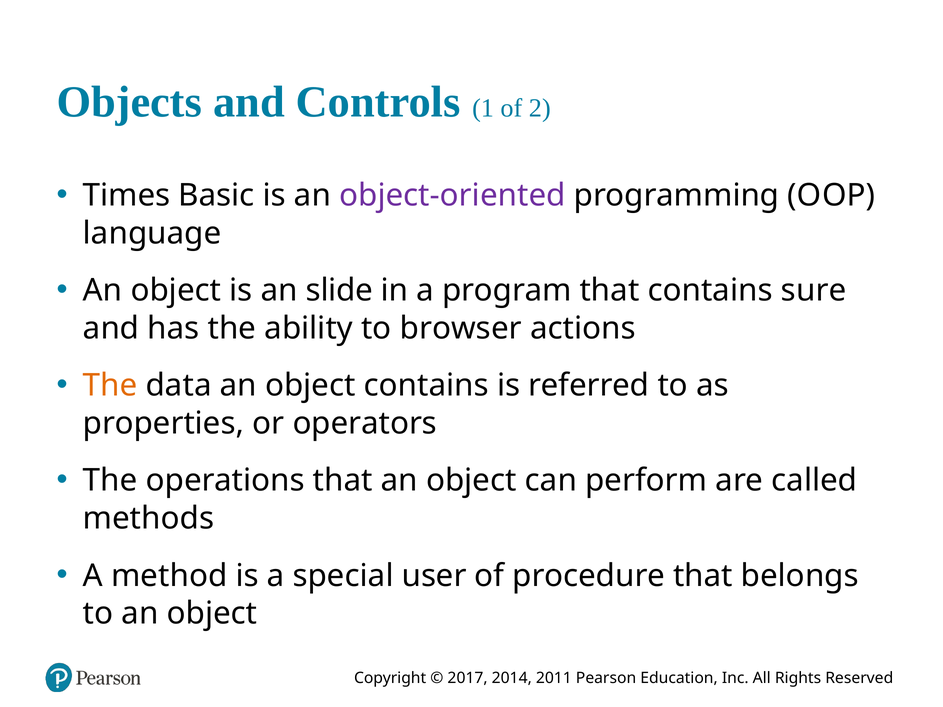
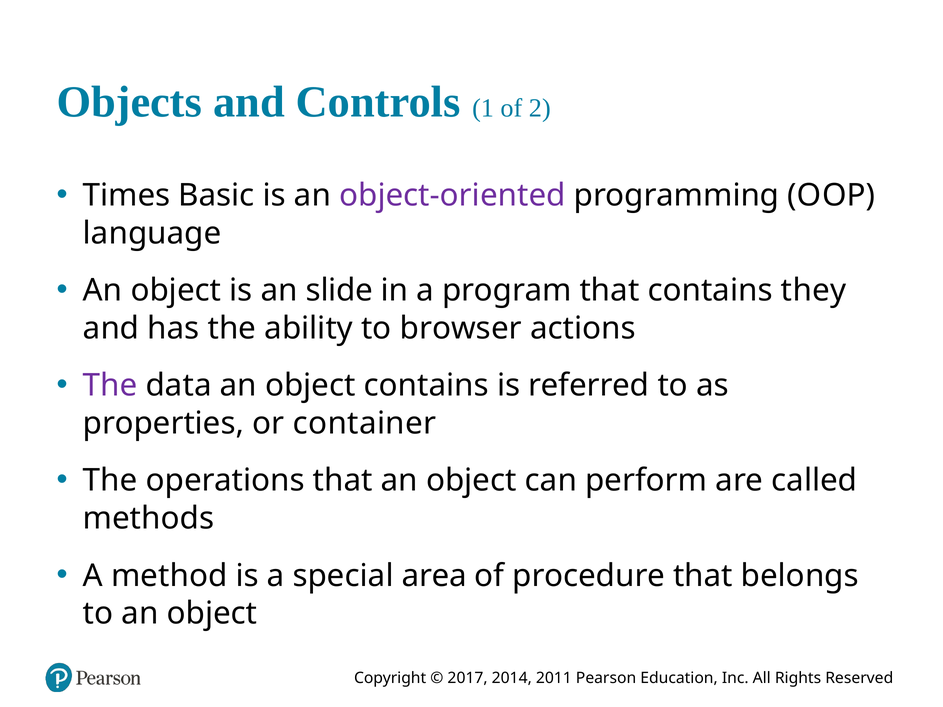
sure: sure -> they (814, 291)
The colour: orange -> purple (110, 386)
operators: operators -> container (365, 423)
user: user -> area (434, 576)
